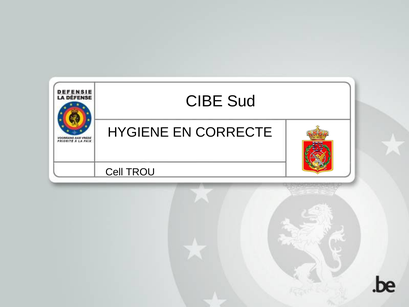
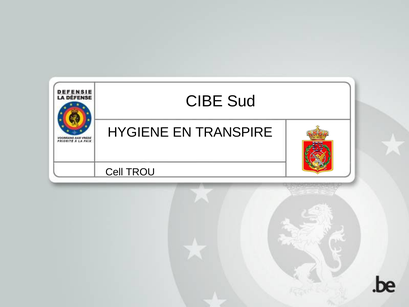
CORRECTE: CORRECTE -> TRANSPIRE (234, 132)
